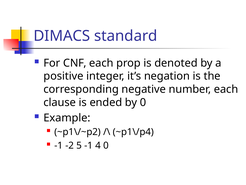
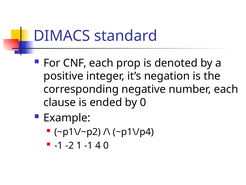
5: 5 -> 1 (79, 145)
